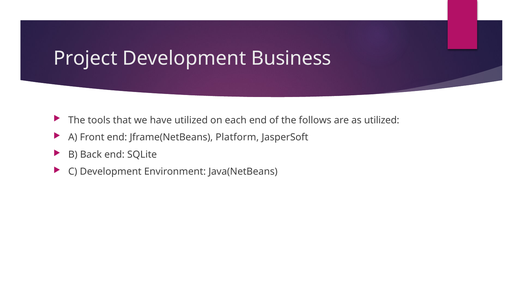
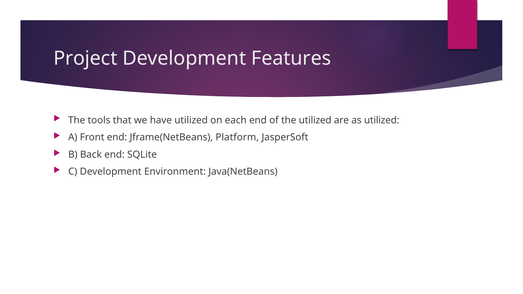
Business: Business -> Features (291, 58)
the follows: follows -> utilized (315, 120)
